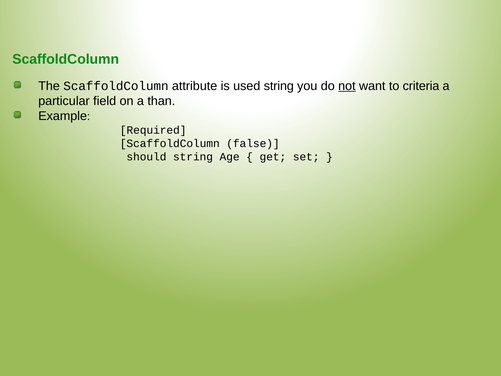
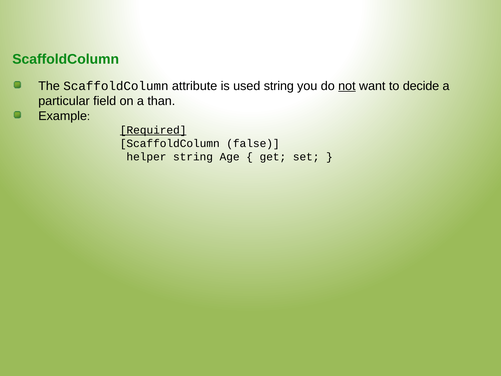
criteria: criteria -> decide (421, 86)
Required underline: none -> present (153, 130)
should: should -> helper (146, 157)
